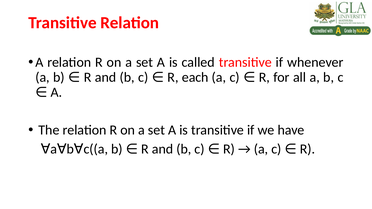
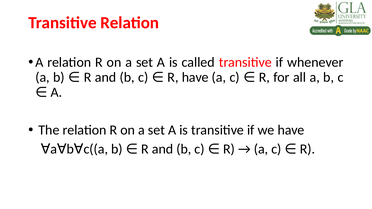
R each: each -> have (195, 77)
